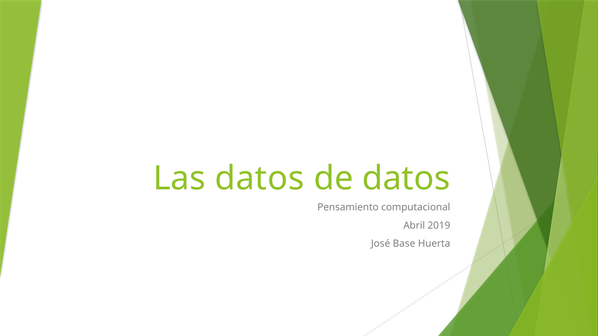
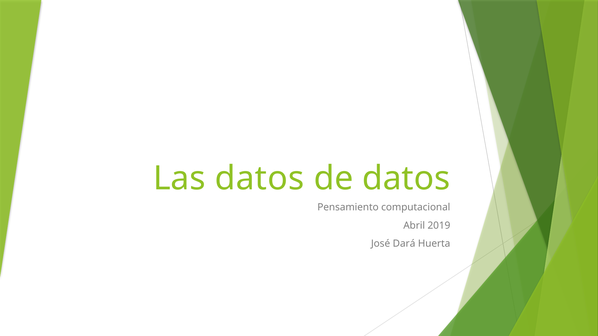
Base: Base -> Dará (404, 244)
